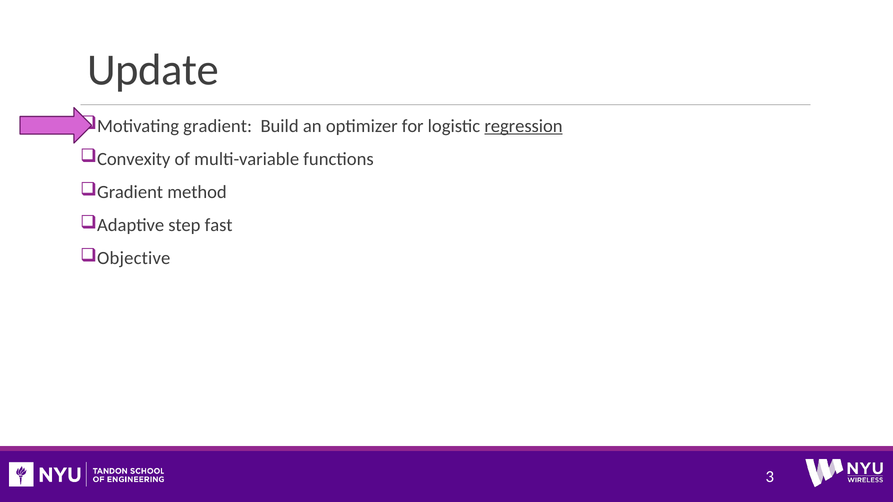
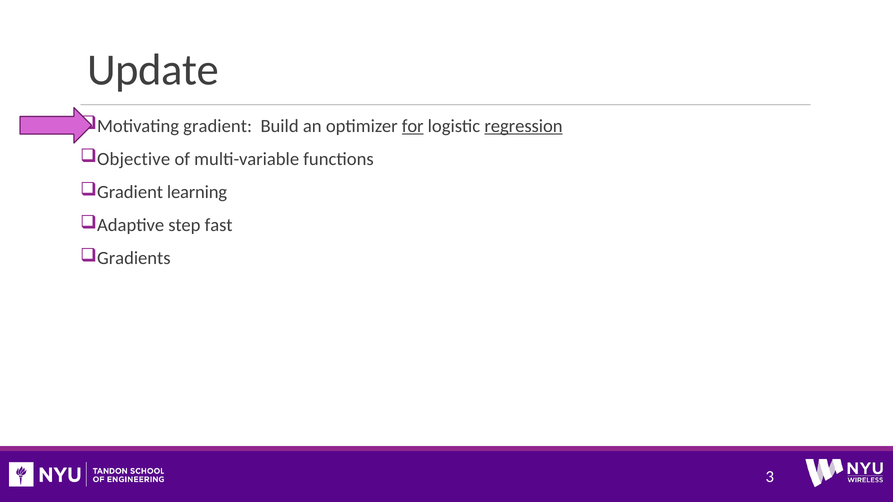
for underline: none -> present (413, 126)
Convexity: Convexity -> Objective (134, 159)
method: method -> learning (197, 192)
Objective: Objective -> Gradients (134, 259)
